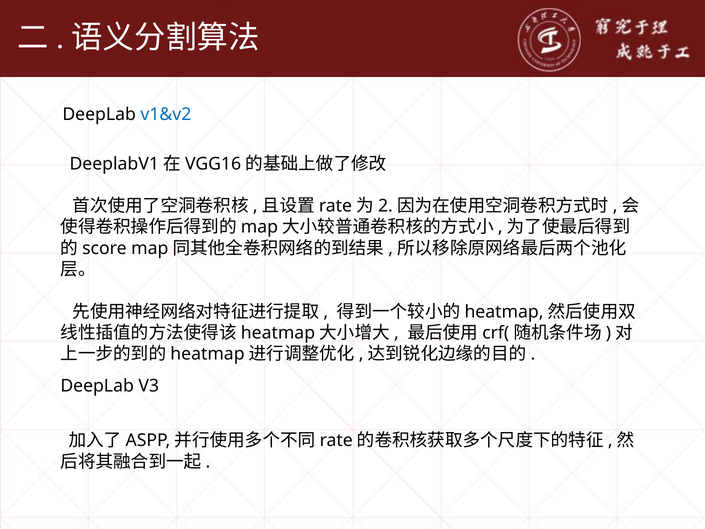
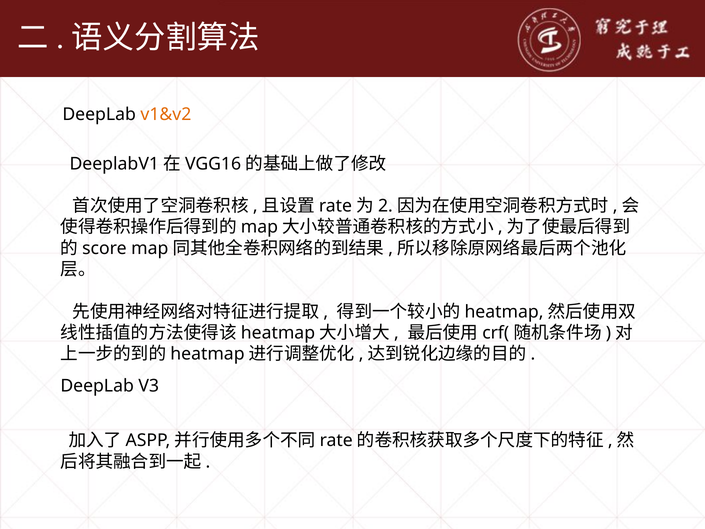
v1&v2 colour: blue -> orange (166, 114)
